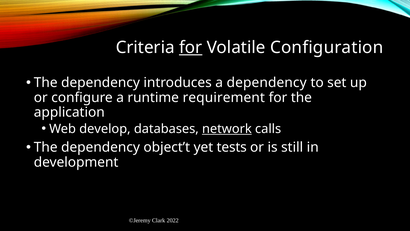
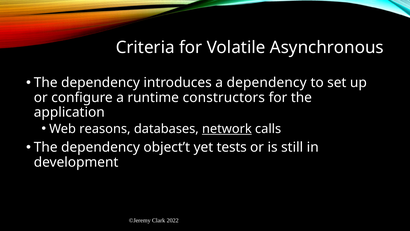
for underline: present -> none (191, 47)
Configuration: Configuration -> Asynchronous (327, 47)
requirement: requirement -> constructors (224, 97)
develop: develop -> reasons (105, 129)
